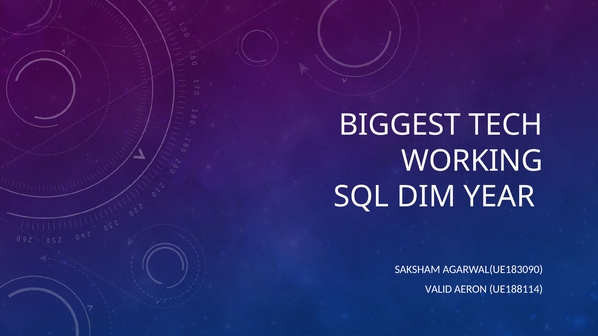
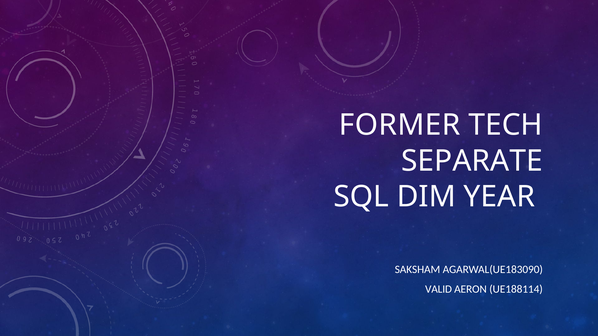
BIGGEST: BIGGEST -> FORMER (400, 125)
WORKING: WORKING -> SEPARATE (472, 161)
